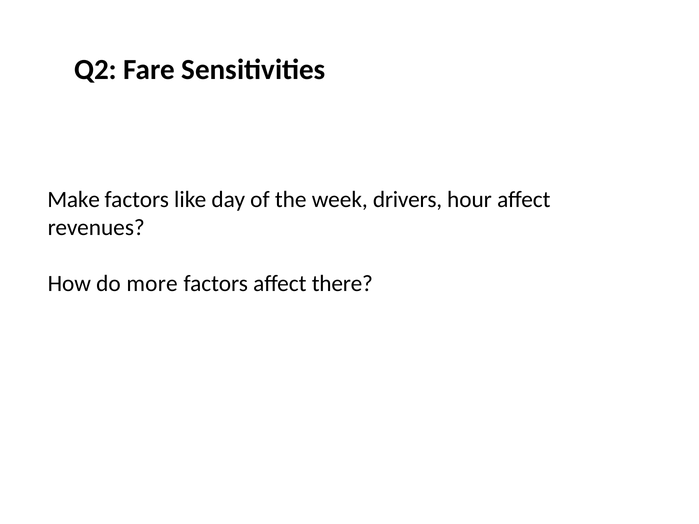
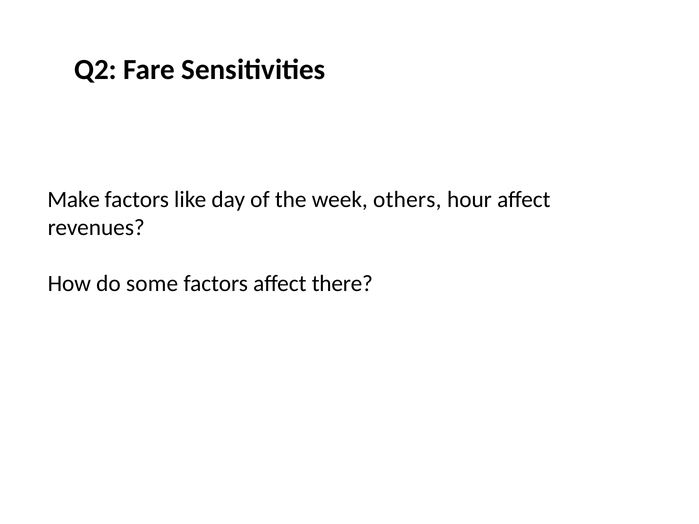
drivers: drivers -> others (407, 200)
more: more -> some (152, 283)
